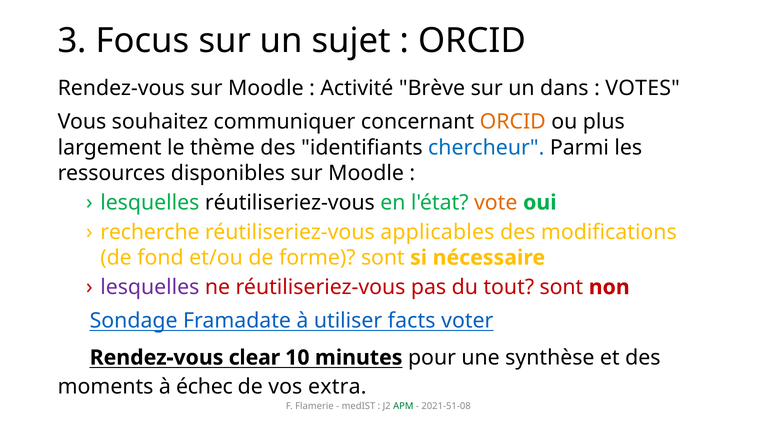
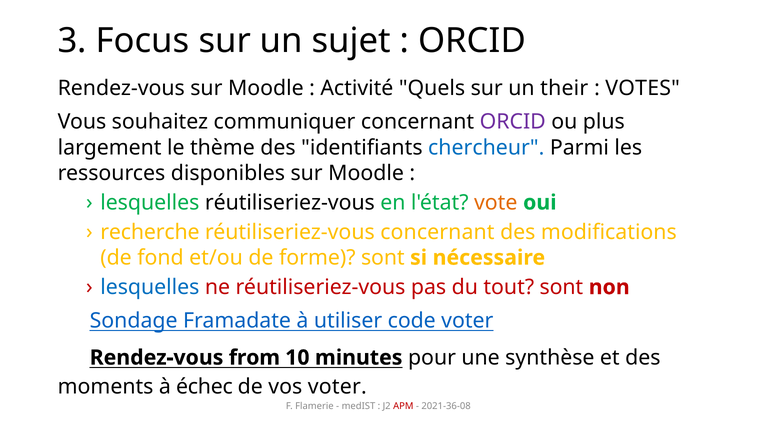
Brève: Brève -> Quels (432, 88)
dans: dans -> their (564, 88)
ORCID colour: orange -> purple (513, 122)
réutiliseriez-vous applicables: applicables -> concernant (437, 232)
lesquelles colour: purple -> blue (150, 287)
facts: facts -> code (412, 321)
clear: clear -> from (254, 357)
vos extra: extra -> voter (337, 387)
APM colour: green -> red (403, 406)
2021-51-08: 2021-51-08 -> 2021-36-08 (446, 406)
